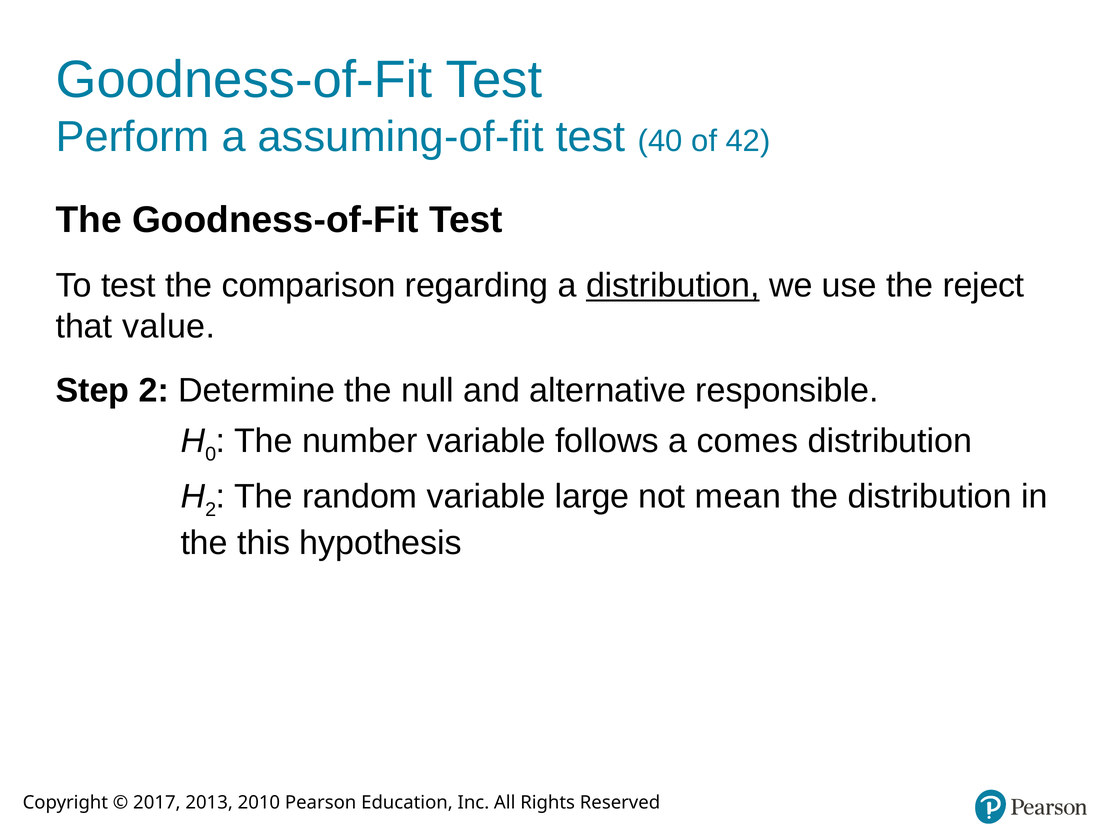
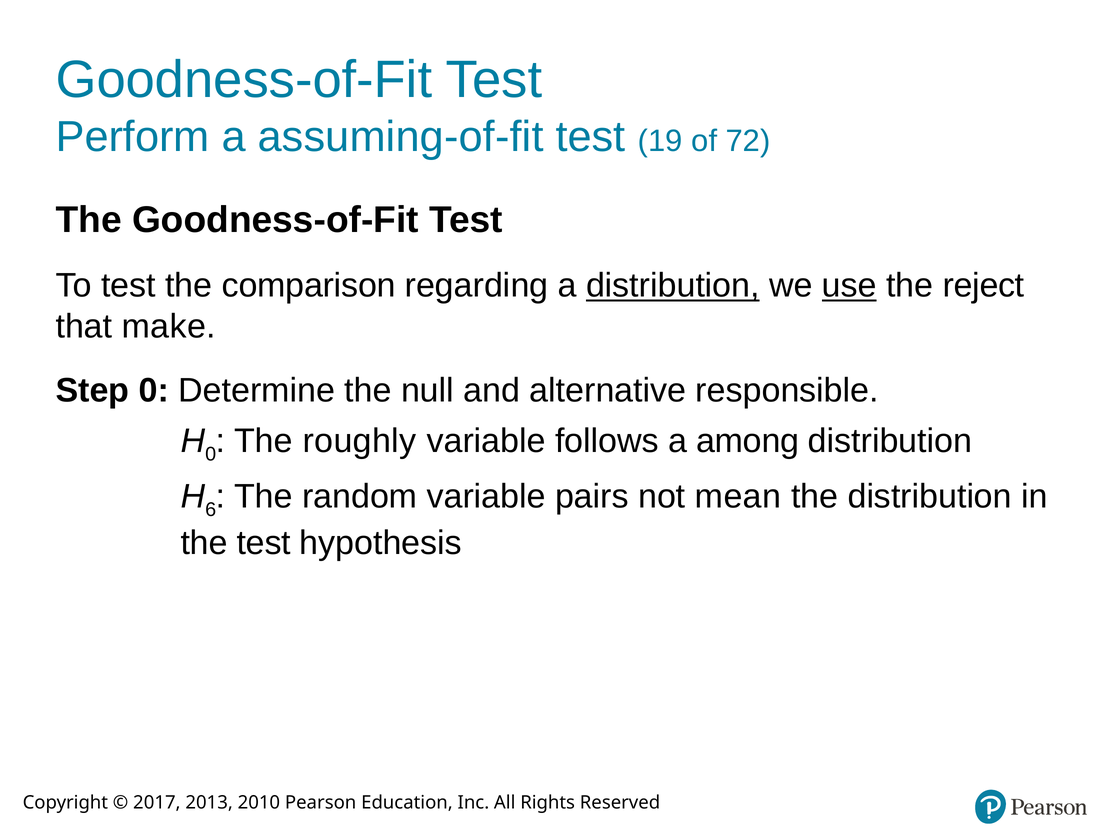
40: 40 -> 19 (660, 141)
42: 42 -> 72 (748, 141)
use underline: none -> present (849, 286)
value: value -> make (169, 327)
Step 2: 2 -> 0 (154, 391)
number: number -> roughly (360, 441)
comes: comes -> among (748, 441)
2: 2 -> 6 (211, 510)
large: large -> pairs (592, 497)
the this: this -> test (264, 543)
